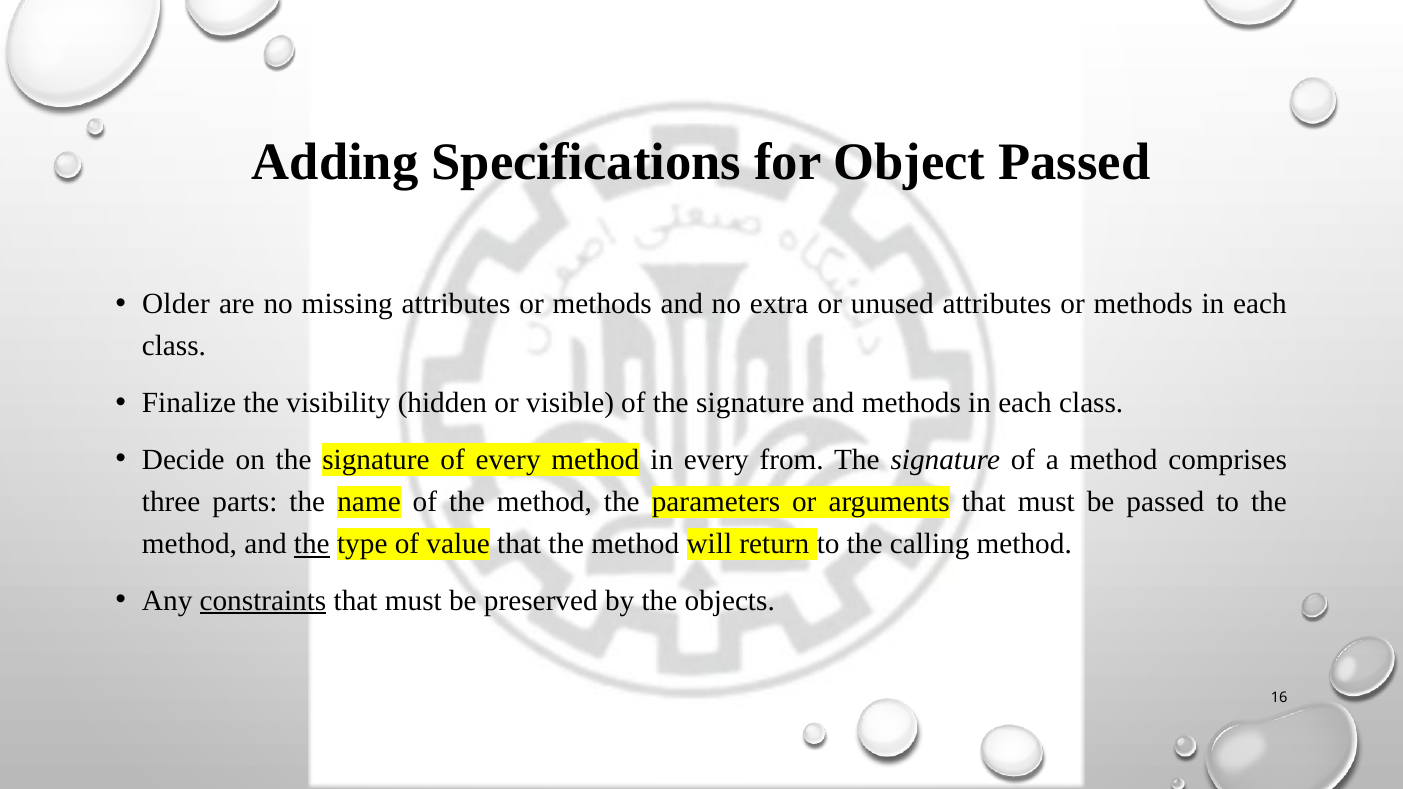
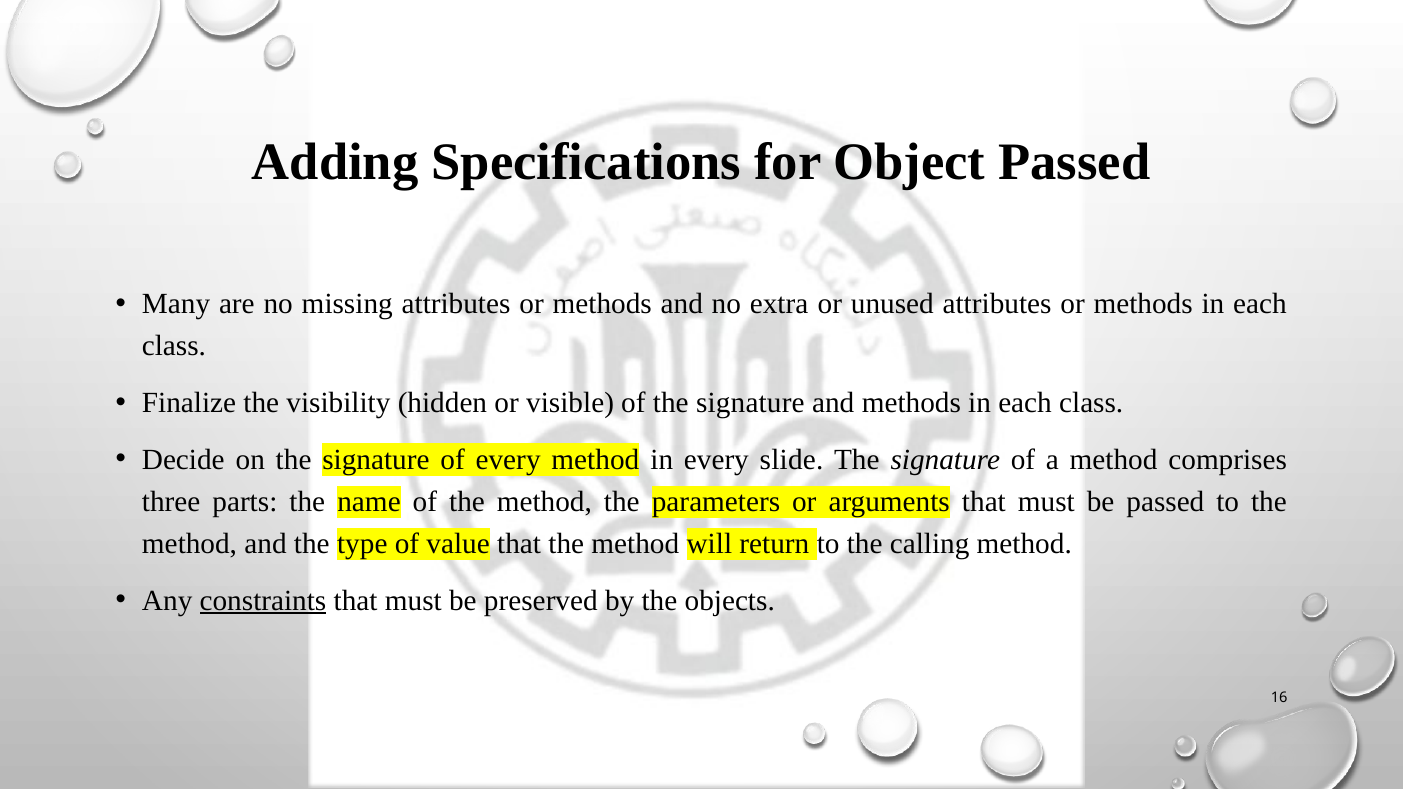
Older: Older -> Many (176, 304)
from: from -> slide (792, 460)
the underline: present -> none (312, 544)
